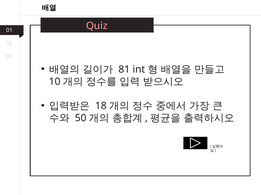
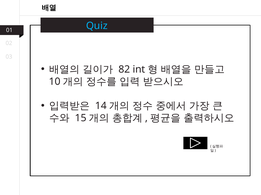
Quiz colour: pink -> light blue (97, 26)
81: 81 -> 82 (124, 70)
18: 18 -> 14 (101, 106)
50: 50 -> 15 (81, 118)
